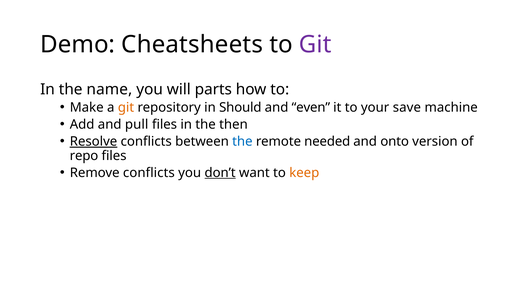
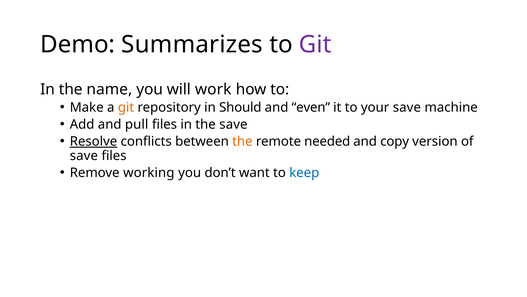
Cheatsheets: Cheatsheets -> Summarizes (192, 44)
parts: parts -> work (213, 89)
the then: then -> save (233, 124)
the colour: blue -> orange (242, 141)
onto: onto -> copy (395, 141)
repo: repo -> save (84, 155)
Remove conflicts: conflicts -> working (149, 172)
don’t underline: present -> none (220, 172)
keep colour: orange -> blue (304, 172)
